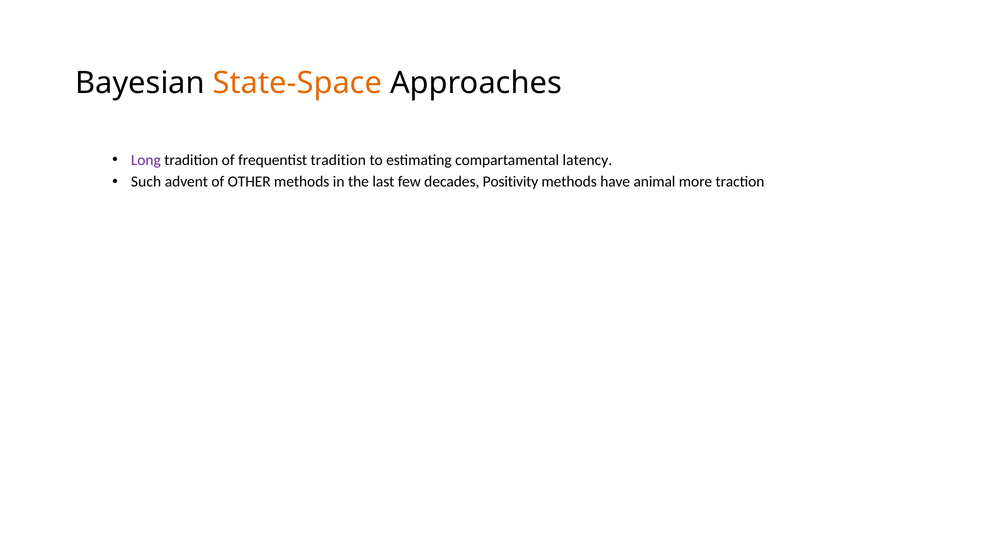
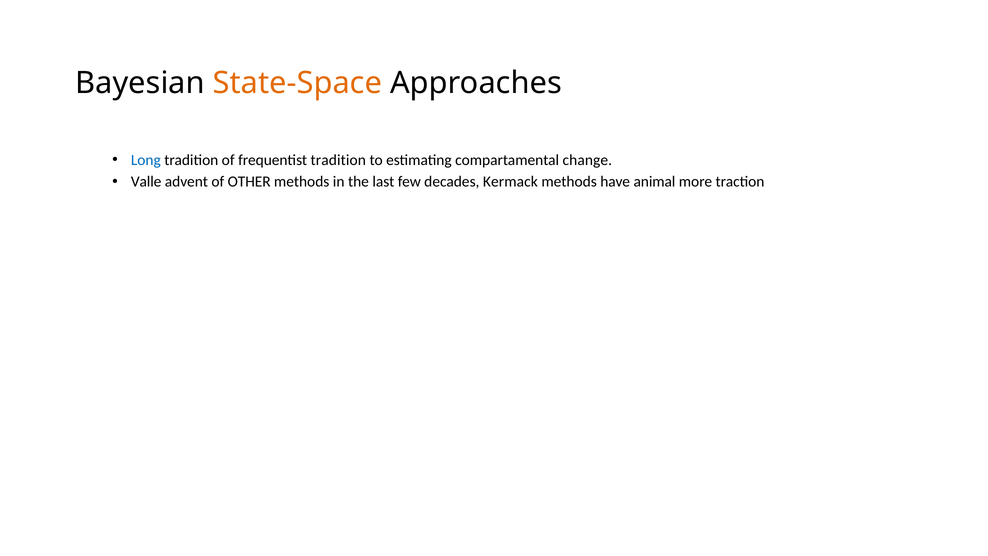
Long colour: purple -> blue (146, 160)
latency: latency -> change (587, 160)
Such: Such -> Valle (146, 182)
Positivity: Positivity -> Kermack (510, 182)
